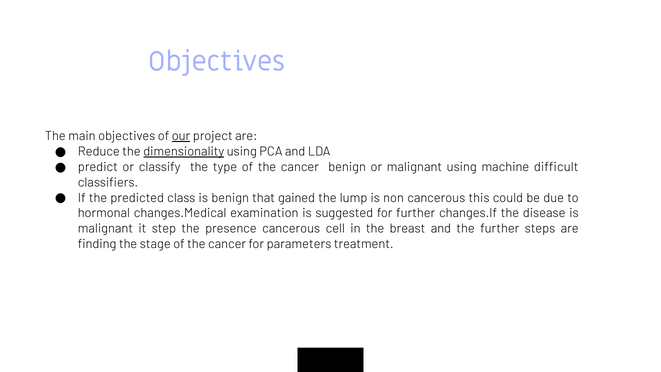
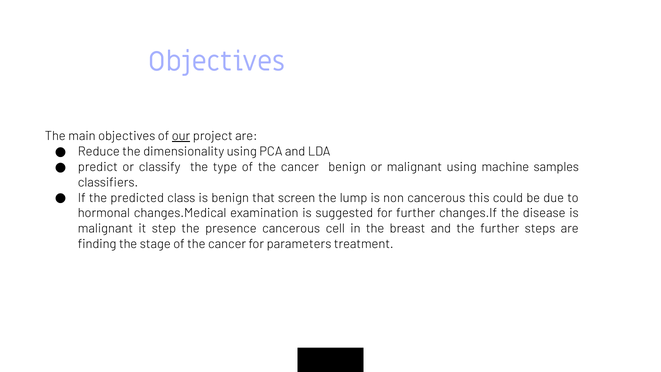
dimensionality underline: present -> none (184, 151)
difficult: difficult -> samples (556, 167)
gained: gained -> screen (297, 198)
